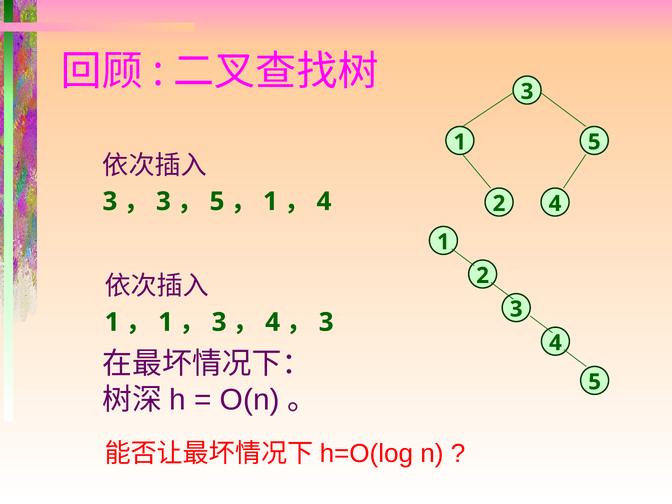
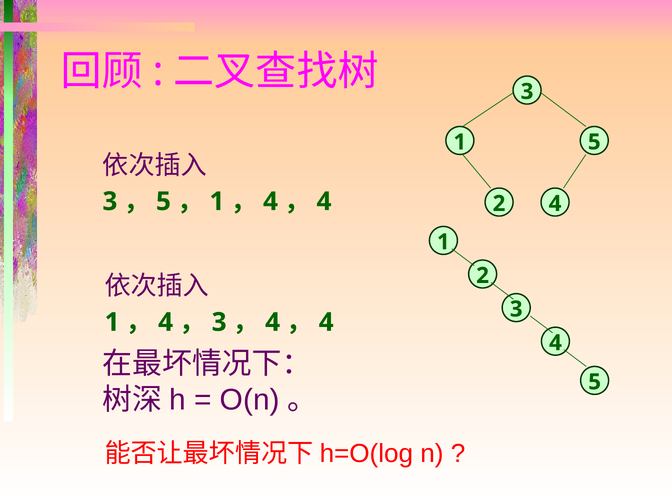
3: 3 -> 5 (163, 201)
5: 5 -> 1 (217, 201)
1: 1 -> 4 (270, 201)
1: 1 -> 4 (166, 322)
3: 3 -> 4 (326, 322)
